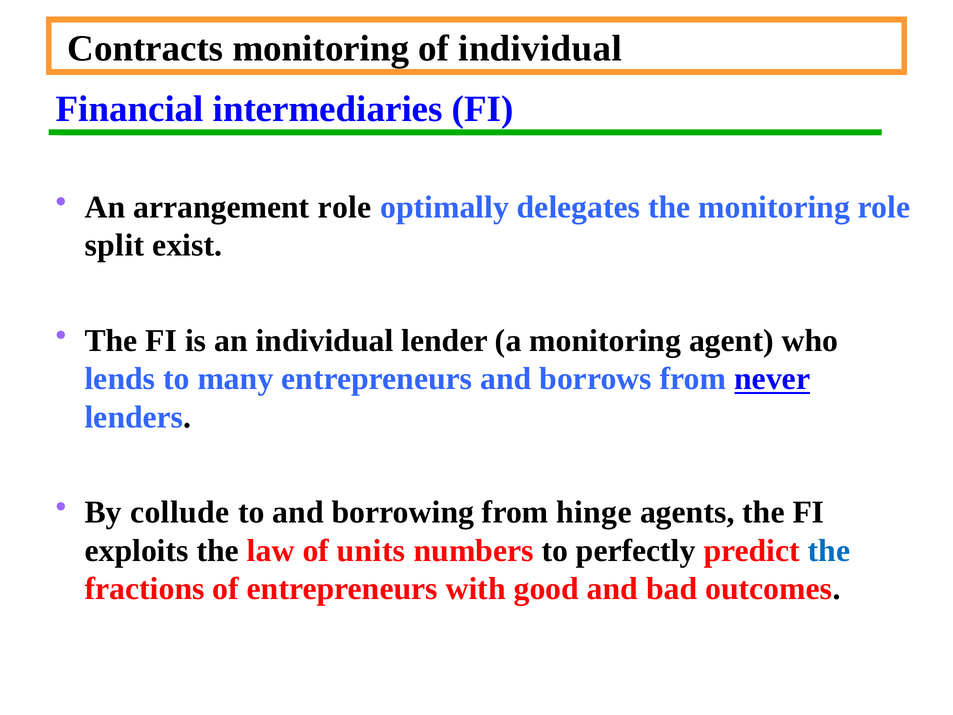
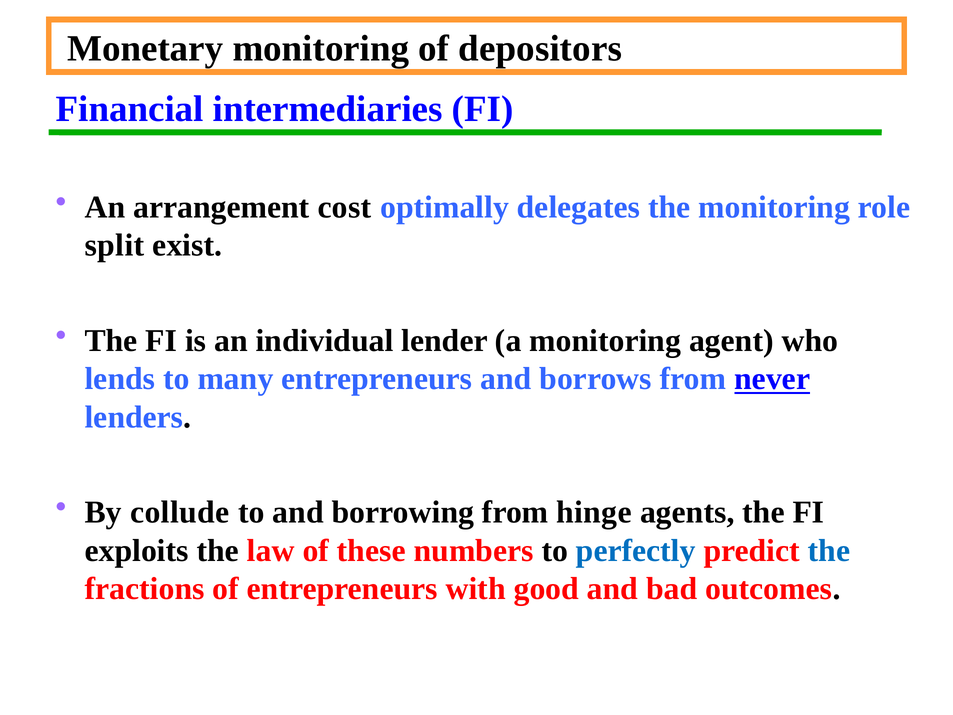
Contracts: Contracts -> Monetary (145, 49)
of individual: individual -> depositors (540, 49)
arrangement role: role -> cost (345, 207)
units: units -> these (371, 550)
perfectly colour: black -> blue (636, 550)
